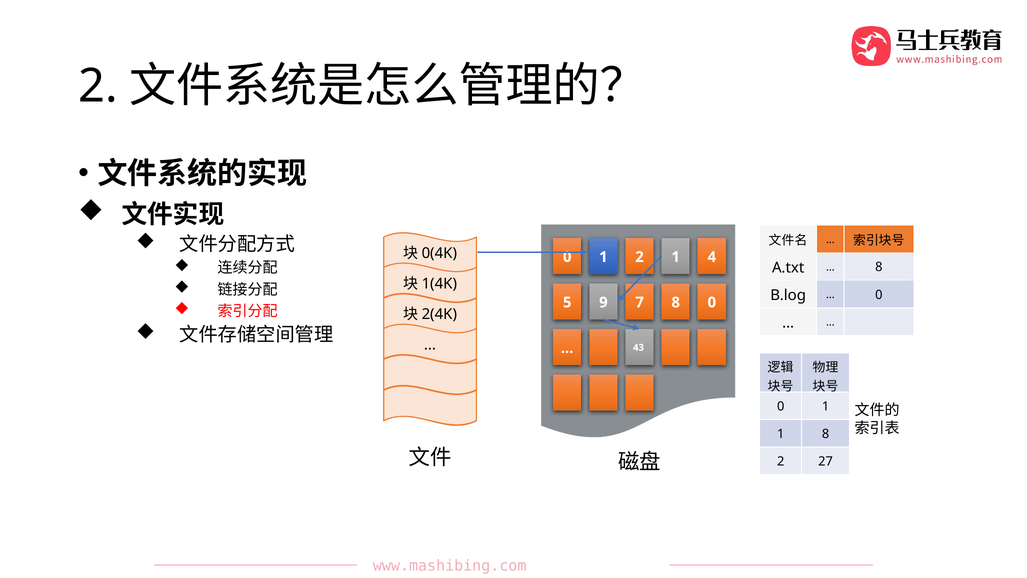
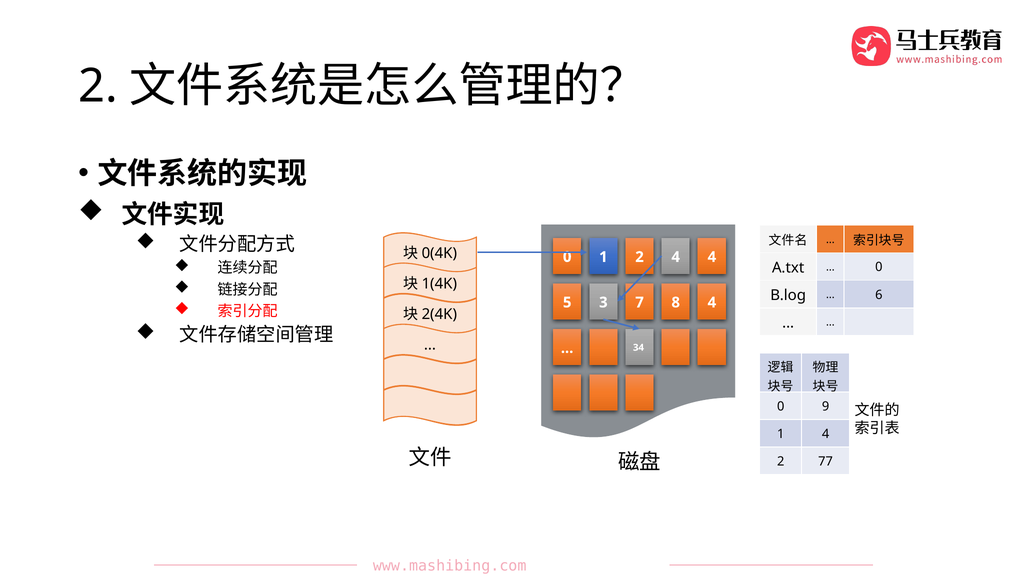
2 1: 1 -> 4 (676, 257)
8: 8 -> 0 (879, 267)
0: 0 -> 6 (879, 295)
9: 9 -> 3 (603, 302)
8 0: 0 -> 4 (712, 302)
43: 43 -> 34 (638, 347)
1: 1 -> 9 (826, 406)
1 8: 8 -> 4 (826, 434)
27: 27 -> 77 (826, 461)
